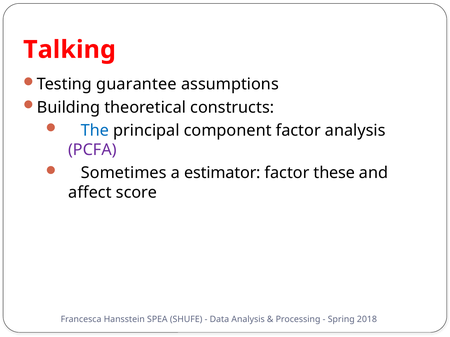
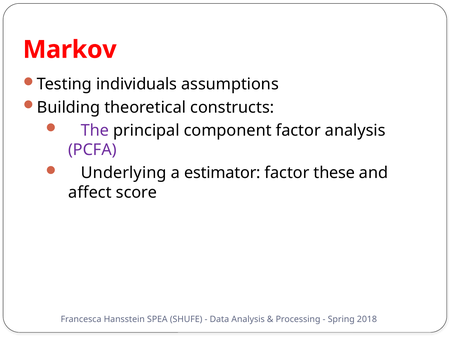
Talking: Talking -> Markov (70, 50)
guarantee: guarantee -> individuals (137, 84)
The colour: blue -> purple (95, 131)
Sometimes: Sometimes -> Underlying (124, 173)
